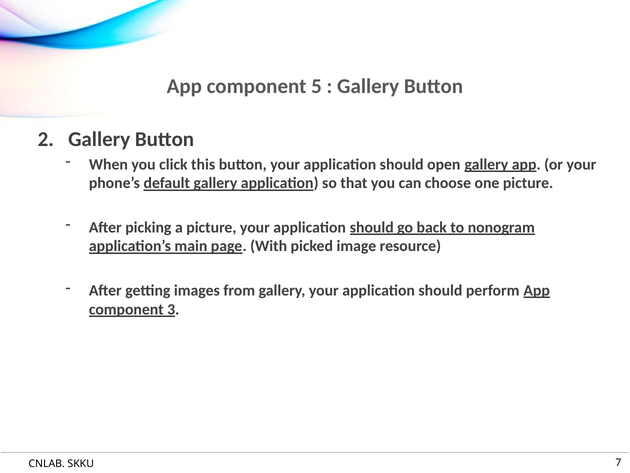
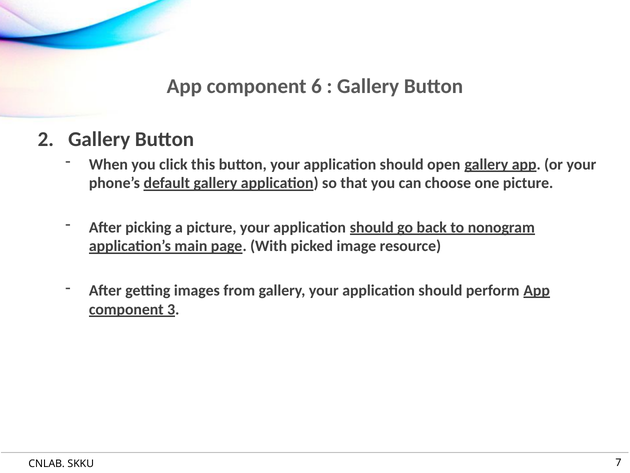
5: 5 -> 6 (316, 86)
